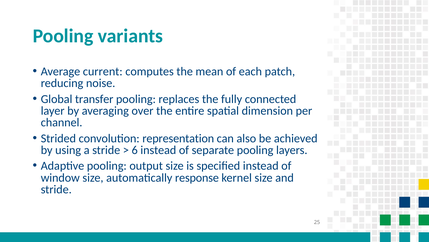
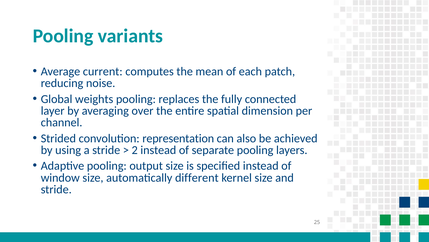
transfer: transfer -> weights (94, 99)
6: 6 -> 2 (135, 150)
response: response -> different (197, 177)
